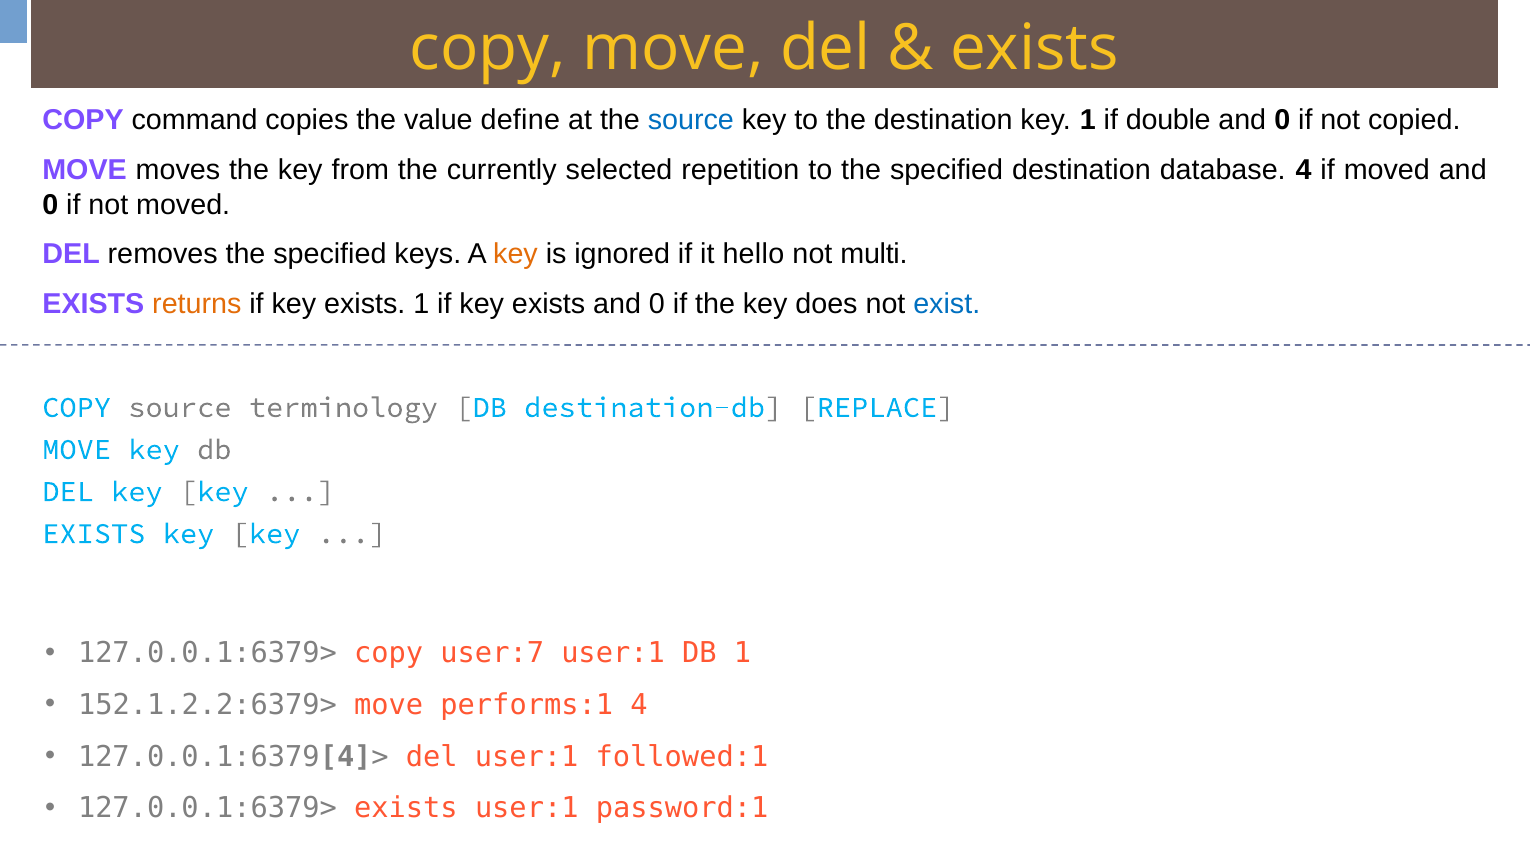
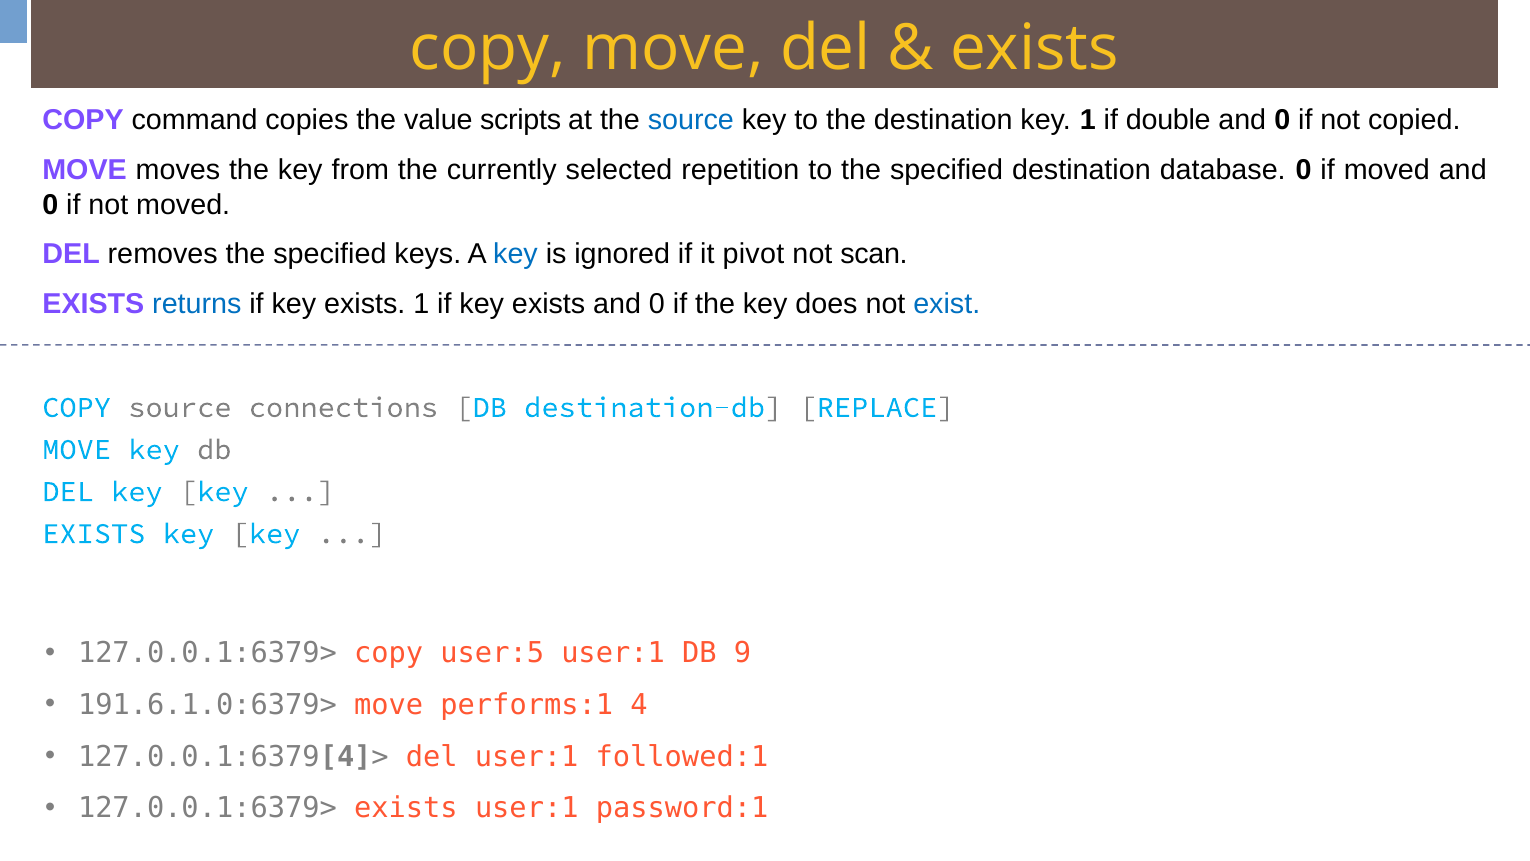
define: define -> scripts (521, 120)
database 4: 4 -> 0 (1304, 170)
key colour: orange -> blue (515, 254)
hello: hello -> pivot (753, 254)
multi: multi -> scan (874, 254)
returns colour: orange -> blue (197, 304)
terminology: terminology -> connections (343, 407)
user:7: user:7 -> user:5 (492, 653)
DB 1: 1 -> 9 (742, 653)
152.1.2.2:6379>: 152.1.2.2:6379> -> 191.6.1.0:6379> (208, 705)
